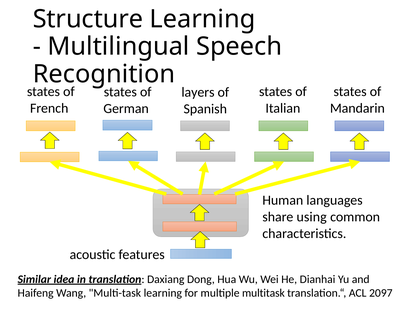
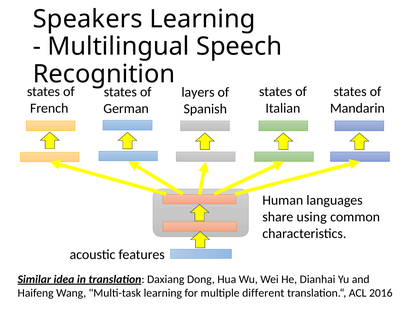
Structure: Structure -> Speakers (88, 19)
multitask: multitask -> different (263, 293)
2097: 2097 -> 2016 (381, 293)
